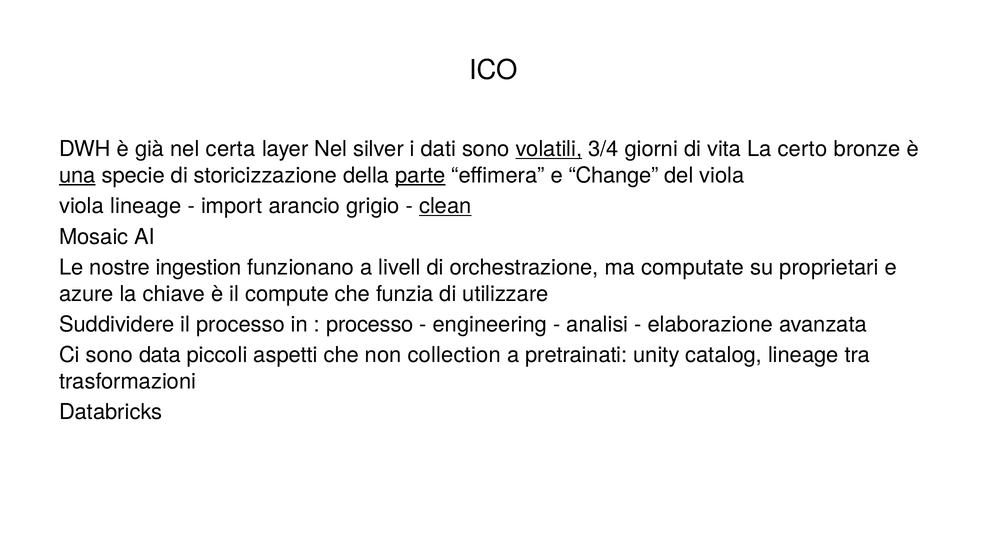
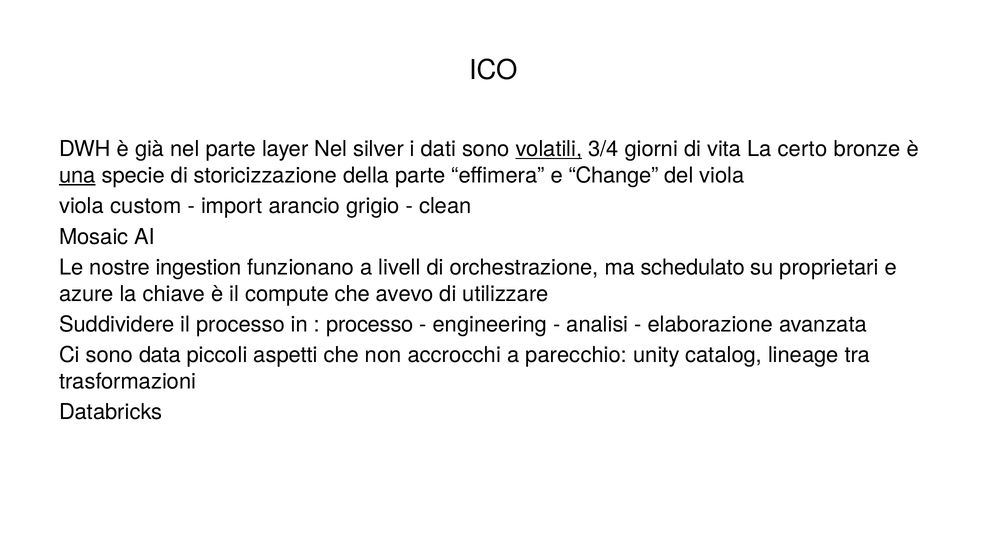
nel certa: certa -> parte (231, 149)
parte underline: present -> none (420, 175)
viola lineage: lineage -> custom (146, 206)
clean underline: present -> none (445, 206)
computate: computate -> schedulato (693, 268)
funzia: funzia -> avevo (405, 294)
collection: collection -> accrocchi (454, 355)
pretrainati: pretrainati -> parecchio (576, 355)
